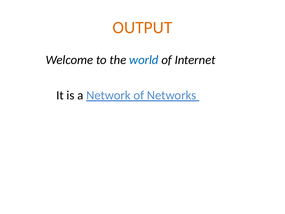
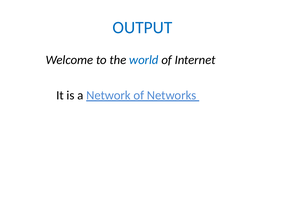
OUTPUT colour: orange -> blue (142, 28)
